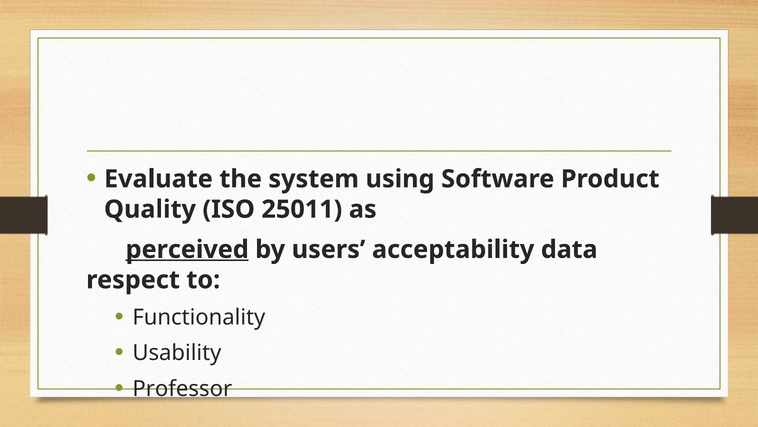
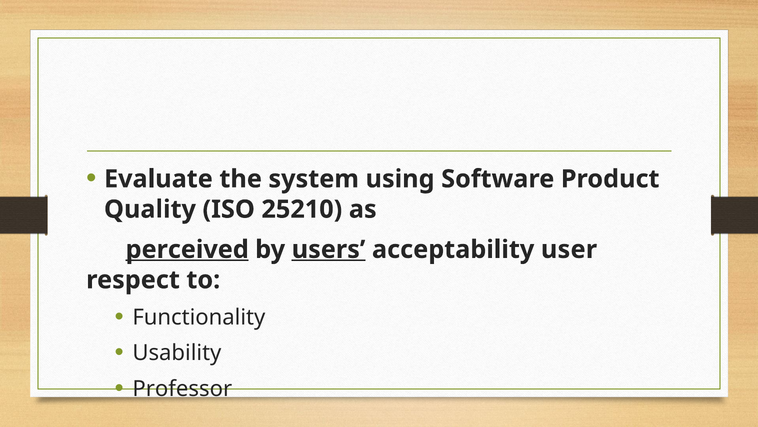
25011: 25011 -> 25210 (302, 209)
users underline: none -> present (329, 249)
data: data -> user (569, 249)
